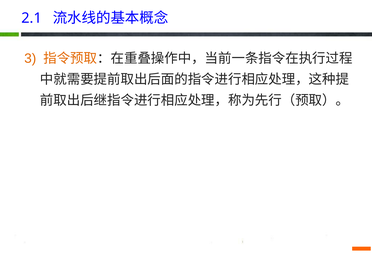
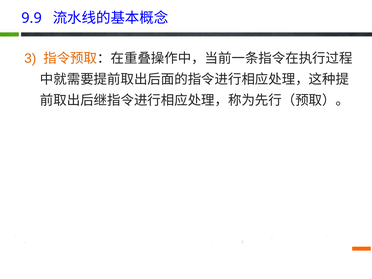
2.1: 2.1 -> 9.9 (32, 18)
